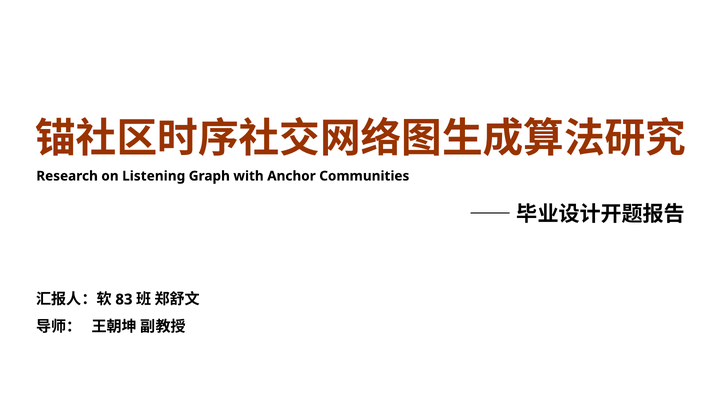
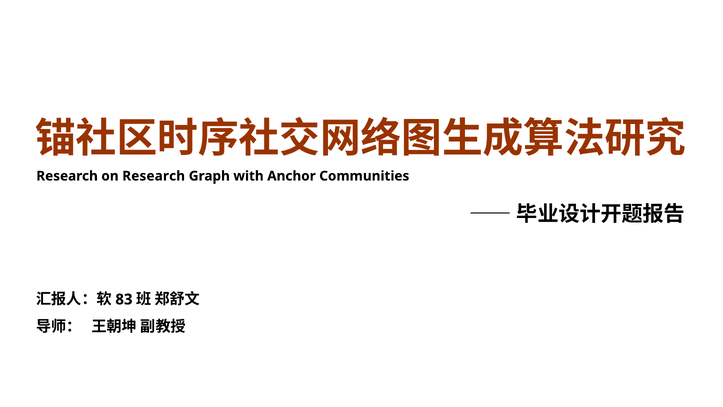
on Listening: Listening -> Research (154, 176)
